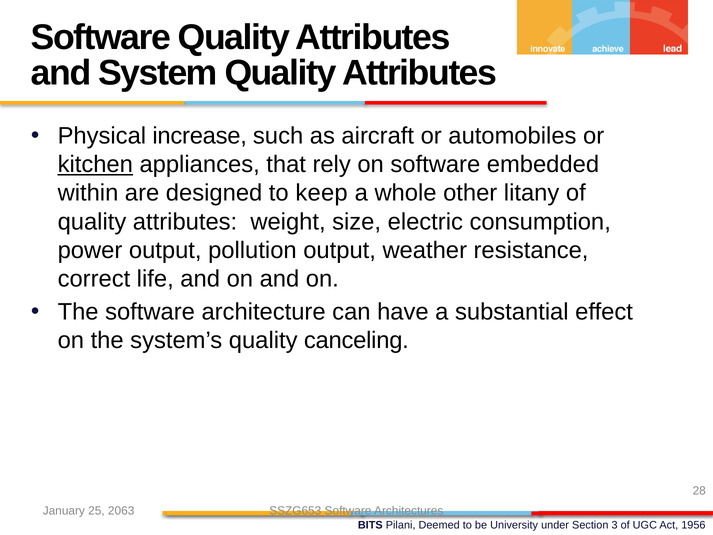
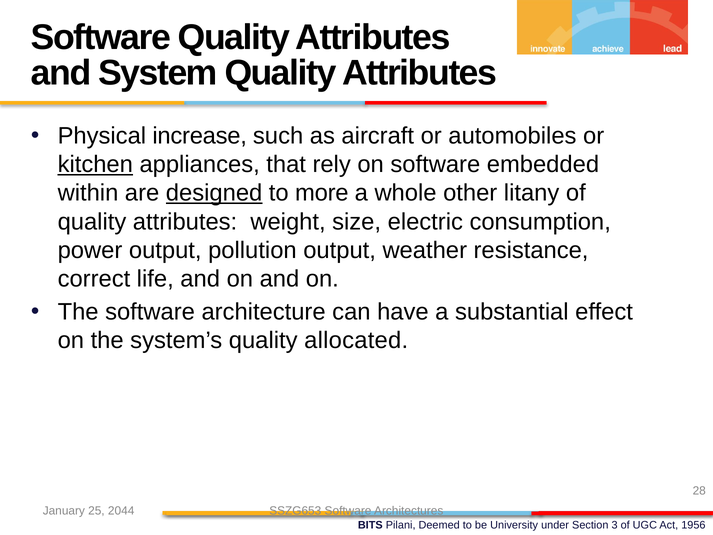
designed underline: none -> present (214, 193)
keep: keep -> more (322, 193)
canceling: canceling -> allocated (356, 340)
2063: 2063 -> 2044 (121, 511)
